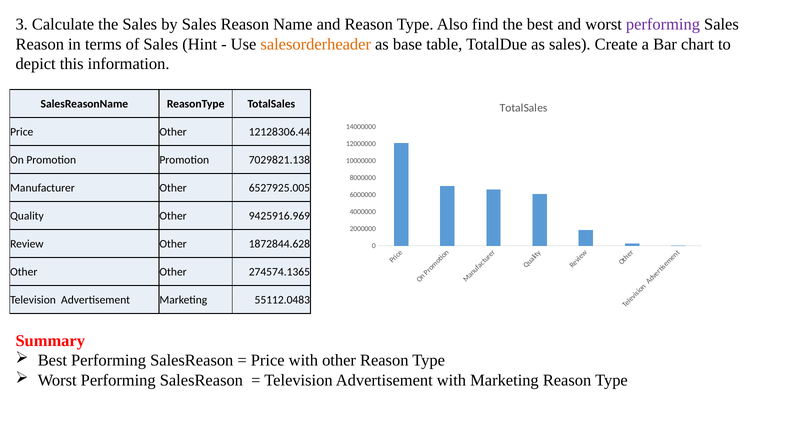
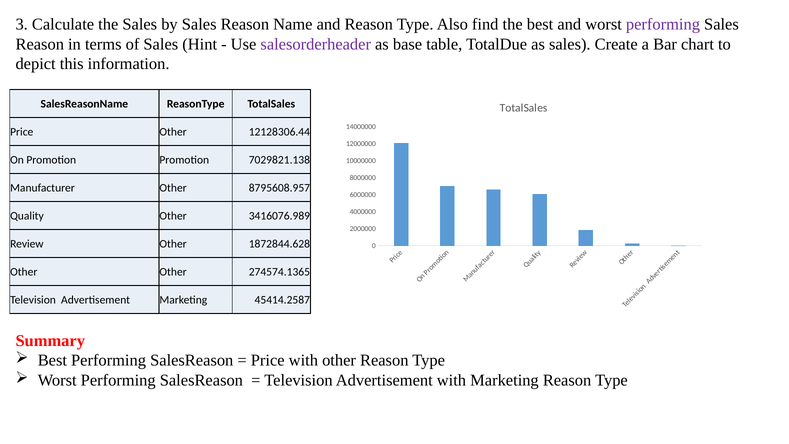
salesorderheader colour: orange -> purple (316, 44)
6527925.005: 6527925.005 -> 8795608.957 (279, 188)
9425916.969: 9425916.969 -> 3416076.989 (279, 216)
55112.0483: 55112.0483 -> 45414.2587 (282, 300)
